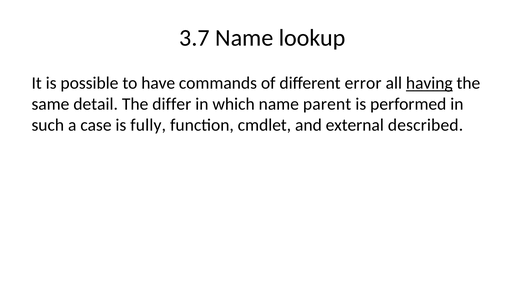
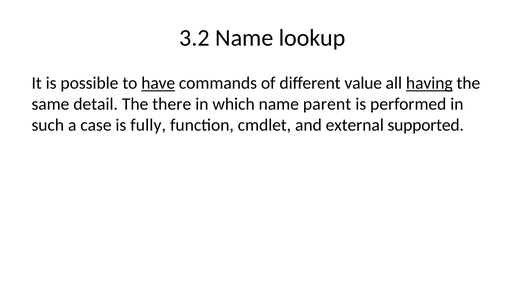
3.7: 3.7 -> 3.2 (195, 38)
have underline: none -> present (158, 83)
error: error -> value (363, 83)
differ: differ -> there (172, 104)
described: described -> supported (426, 125)
